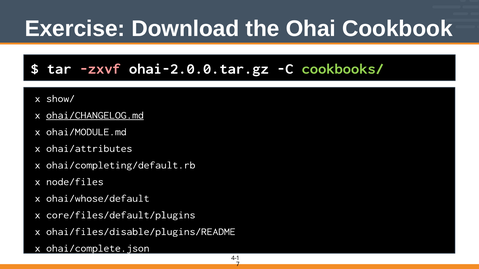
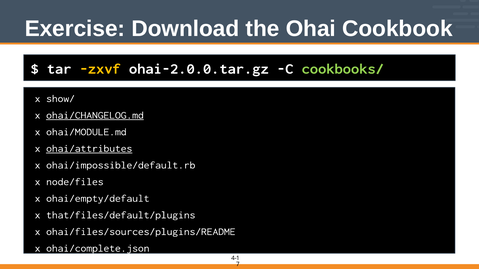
zxvf colour: pink -> yellow (100, 69)
ohai/attributes underline: none -> present (89, 149)
ohai/completing/default.rb: ohai/completing/default.rb -> ohai/impossible/default.rb (121, 165)
ohai/whose/default: ohai/whose/default -> ohai/empty/default (98, 199)
core/files/default/plugins: core/files/default/plugins -> that/files/default/plugins (121, 215)
ohai/files/disable/plugins/README: ohai/files/disable/plugins/README -> ohai/files/sources/plugins/README (141, 232)
